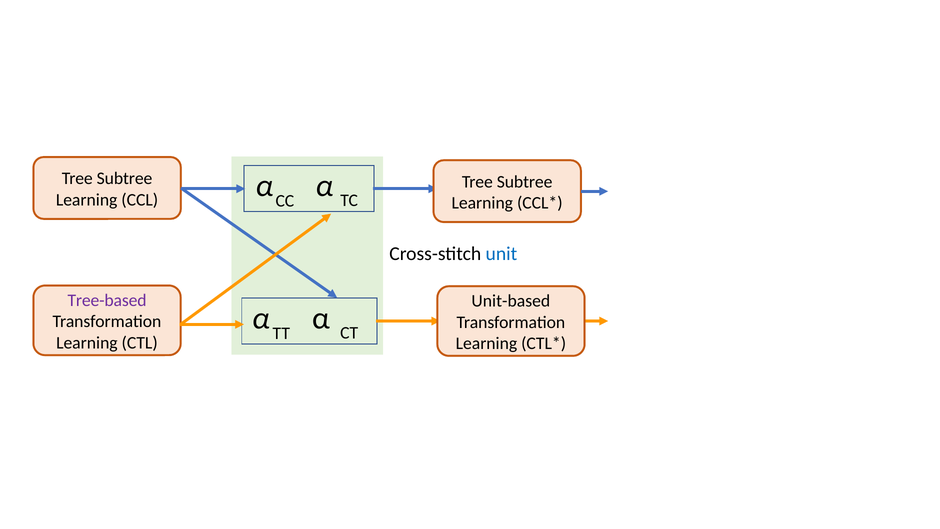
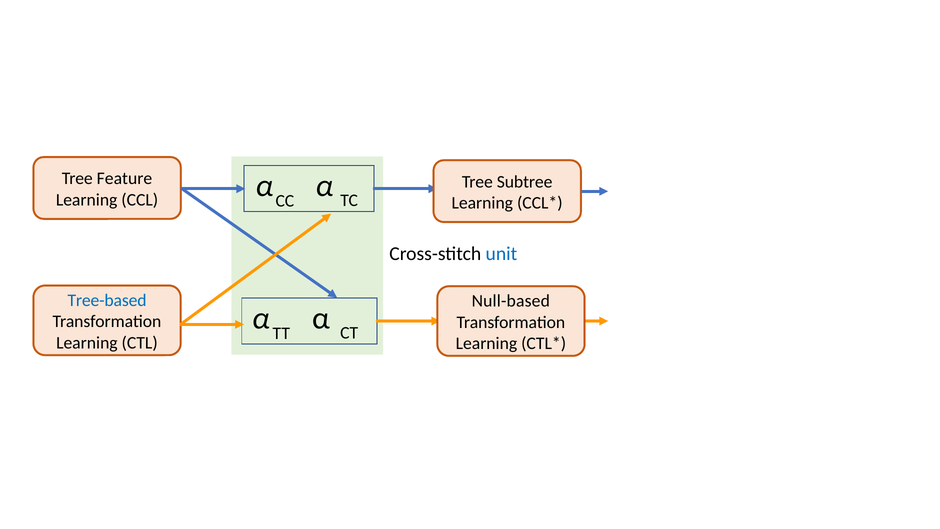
Subtree: Subtree -> Feature (124, 179)
Tree-based colour: purple -> blue (107, 300)
Unit-based: Unit-based -> Null-based (511, 301)
